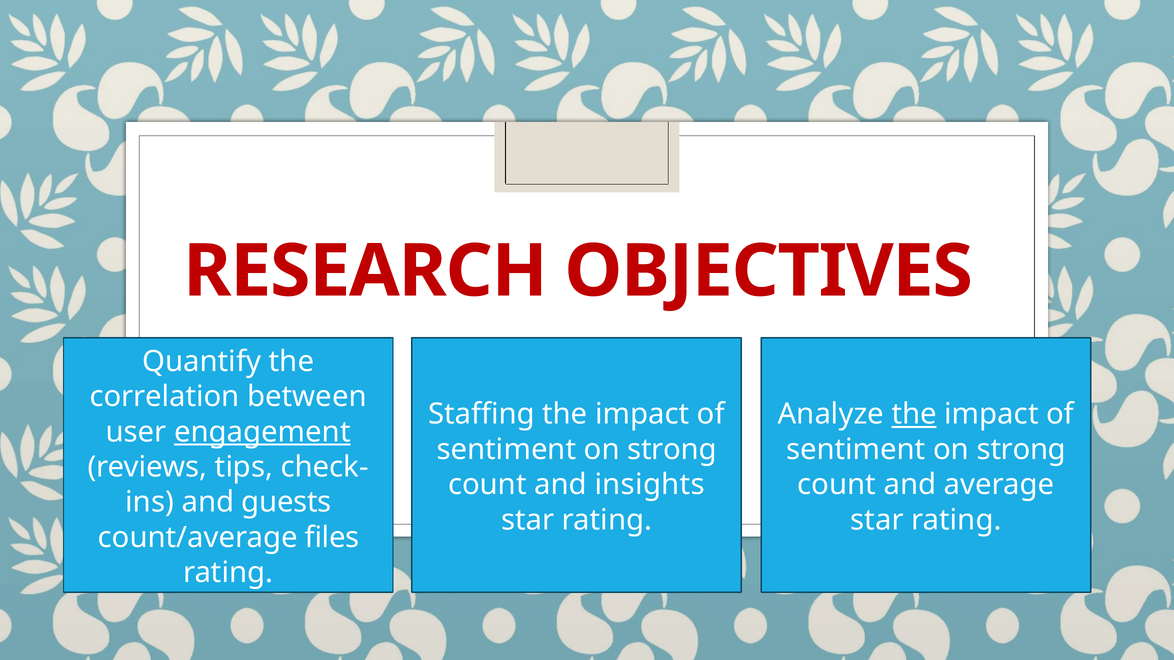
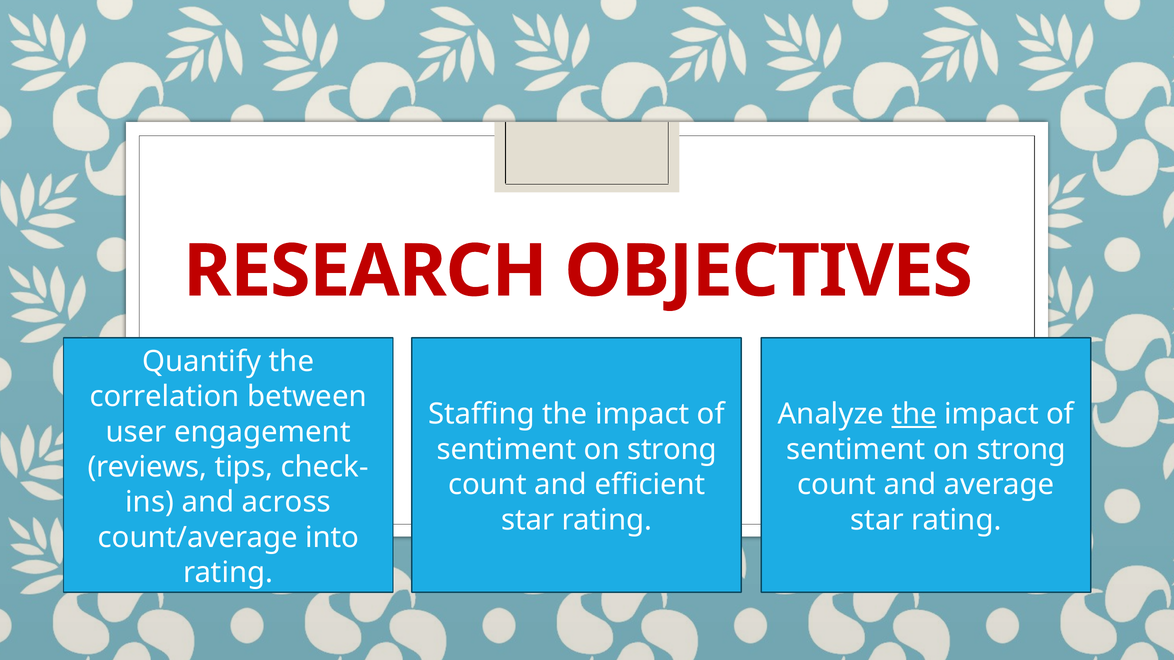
engagement underline: present -> none (262, 432)
insights: insights -> efficient (650, 485)
guests: guests -> across (286, 503)
files: files -> into (332, 538)
